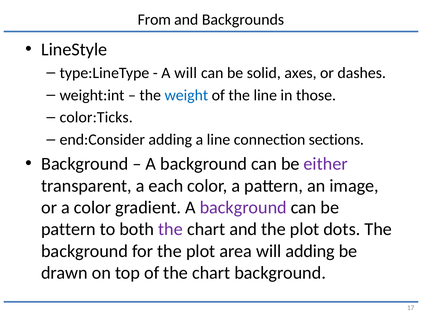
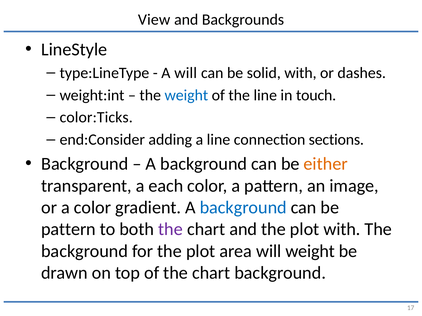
From: From -> View (154, 20)
solid axes: axes -> with (300, 73)
those: those -> touch (316, 95)
either colour: purple -> orange (326, 164)
background colour: purple -> blue (243, 208)
plot dots: dots -> with (342, 230)
will adding: adding -> weight (310, 251)
